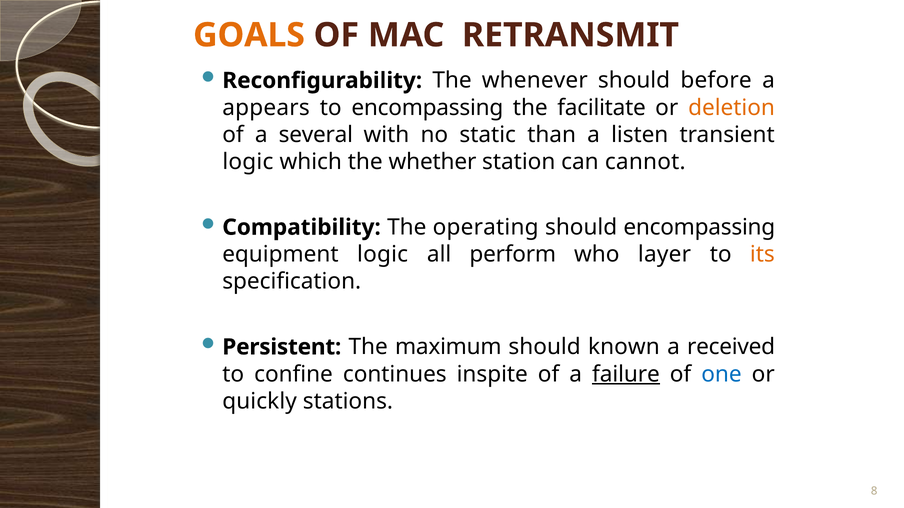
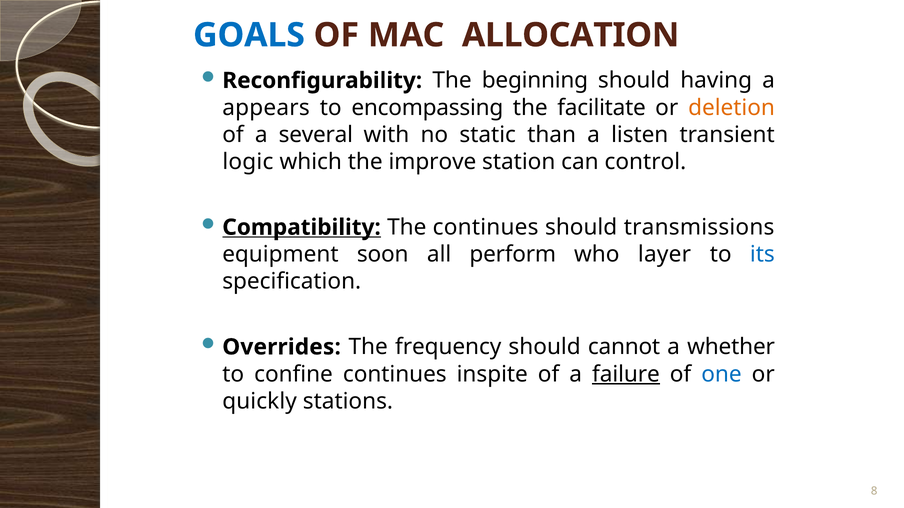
GOALS colour: orange -> blue (249, 35)
RETRANSMIT: RETRANSMIT -> ALLOCATION (571, 35)
whenever: whenever -> beginning (535, 81)
before: before -> having (716, 81)
whether: whether -> improve (432, 162)
cannot: cannot -> control (645, 162)
Compatibility underline: none -> present (302, 228)
The operating: operating -> continues (486, 228)
should encompassing: encompassing -> transmissions (699, 228)
equipment logic: logic -> soon (383, 255)
its colour: orange -> blue (762, 255)
Persistent: Persistent -> Overrides (282, 347)
maximum: maximum -> frequency (448, 347)
known: known -> cannot (624, 347)
received: received -> whether (731, 347)
